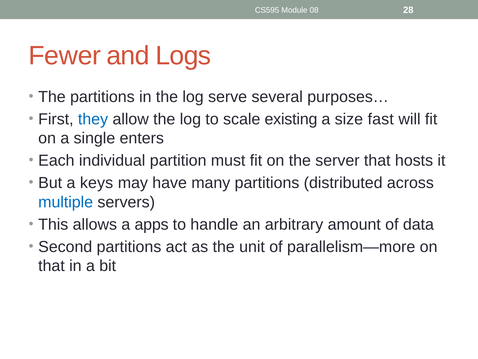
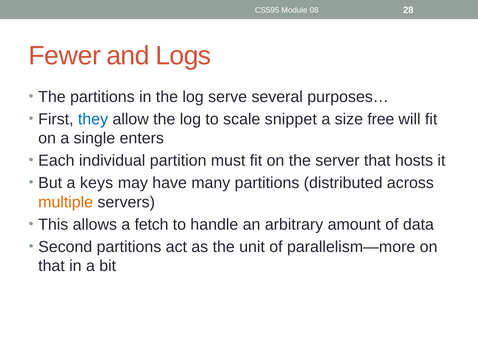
existing: existing -> snippet (291, 119)
fast: fast -> free (381, 119)
multiple colour: blue -> orange (66, 202)
apps: apps -> fetch (152, 224)
